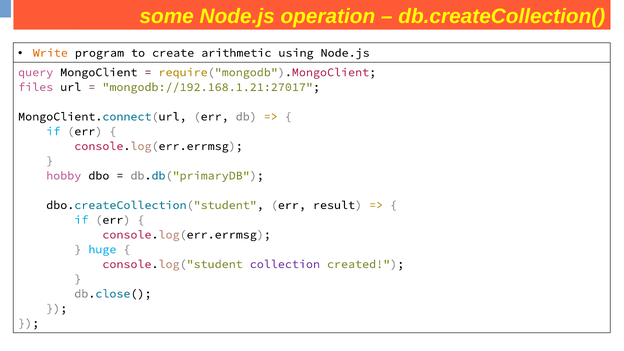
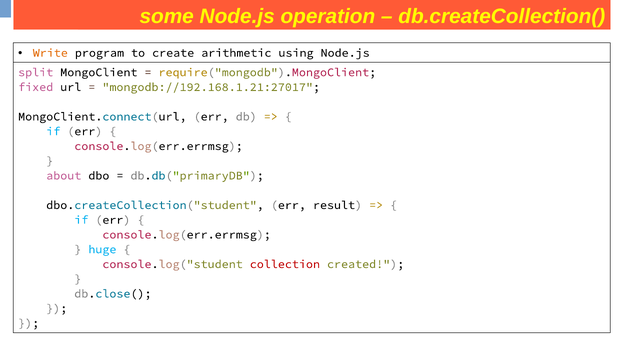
query: query -> split (36, 72)
files: files -> fixed (36, 87)
hobby: hobby -> about (64, 176)
collection colour: purple -> red (285, 264)
